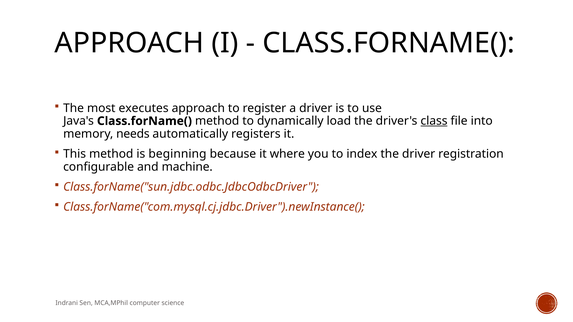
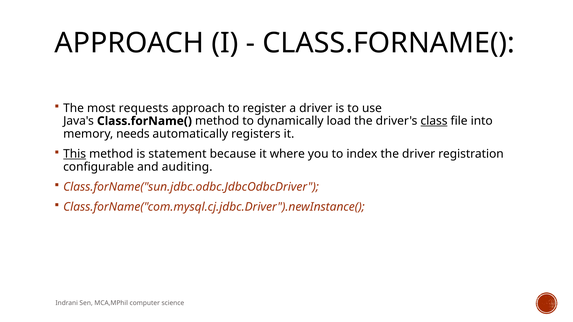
executes: executes -> requests (144, 108)
This underline: none -> present (75, 154)
beginning: beginning -> statement (177, 154)
machine: machine -> auditing (187, 167)
